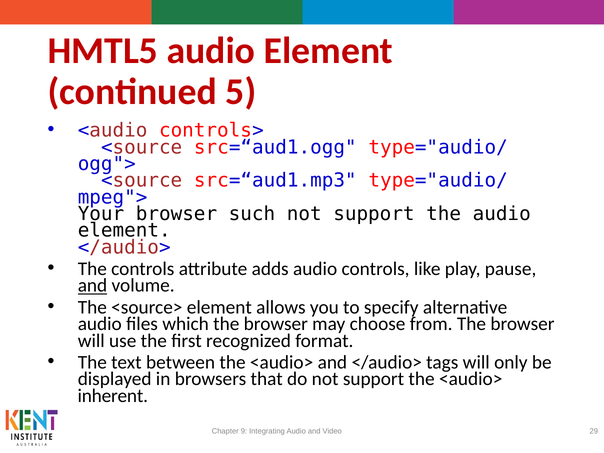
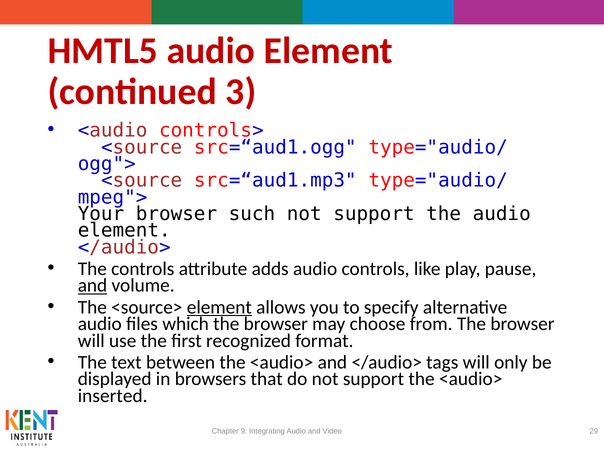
5: 5 -> 3 (241, 92)
element underline: none -> present (219, 307)
inherent: inherent -> inserted (113, 396)
